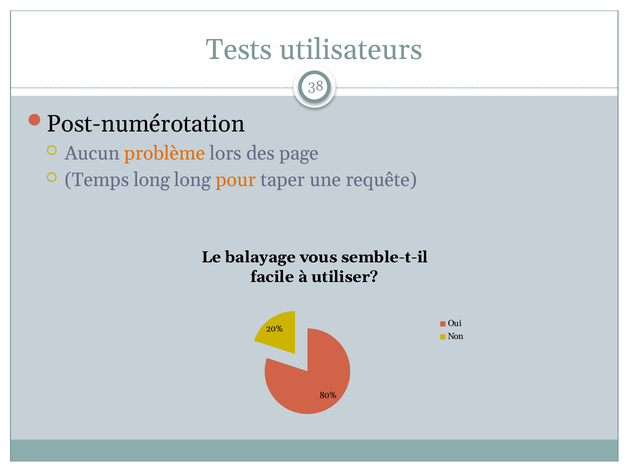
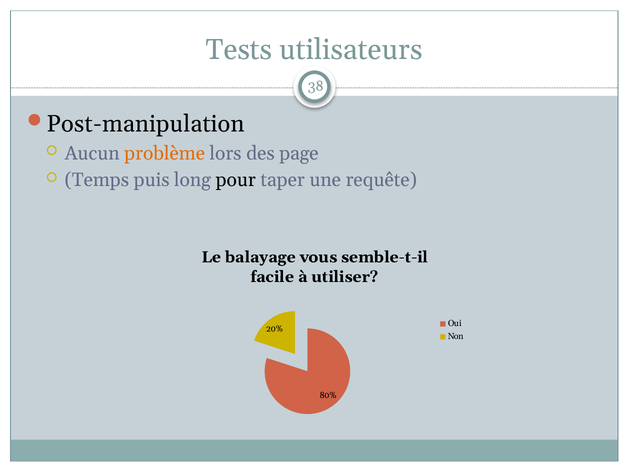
Post-numérotation: Post-numérotation -> Post-manipulation (146, 124)
Temps long: long -> puis (152, 180)
pour colour: orange -> black (236, 180)
